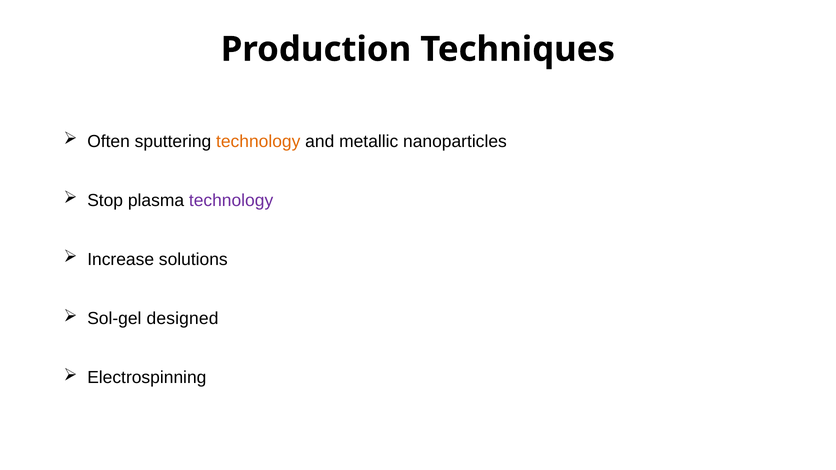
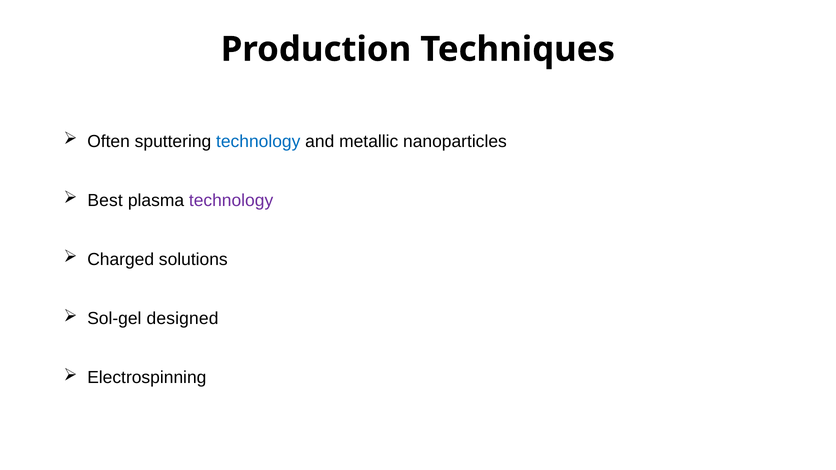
technology colour: orange -> blue (258, 141)
Stop: Stop -> Best (105, 201)
Increase: Increase -> Charged (121, 260)
